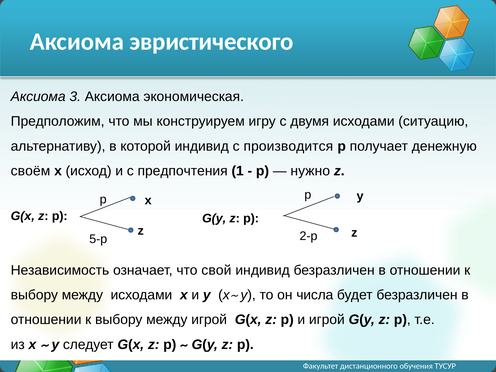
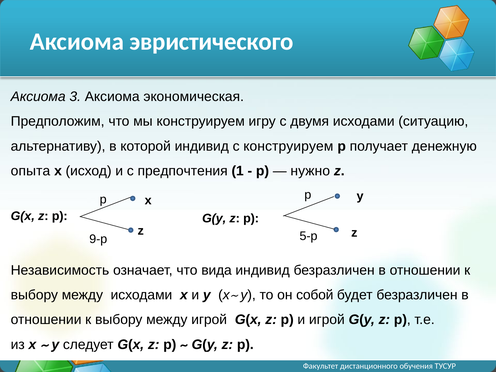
с производится: производится -> конструируем (288, 146)
своём: своём -> опыта (30, 171)
2-p: 2-p -> 5-p (308, 236)
5-p: 5-p -> 9-p (98, 239)
свой: свой -> вида (217, 270)
числа: числа -> собой (315, 295)
